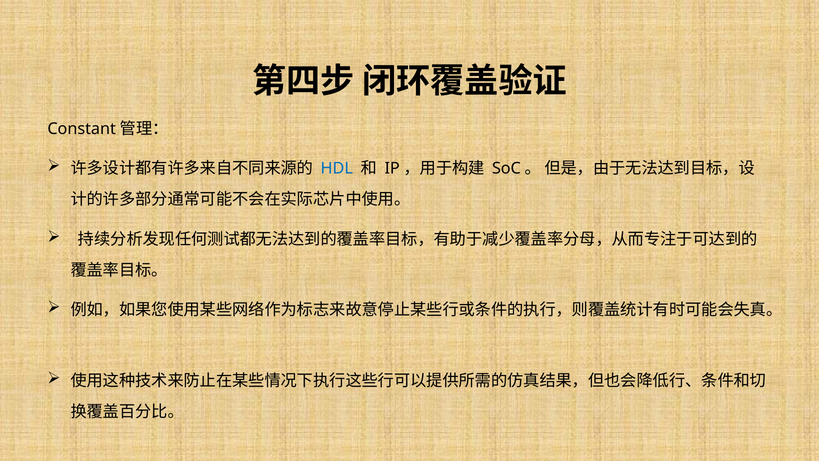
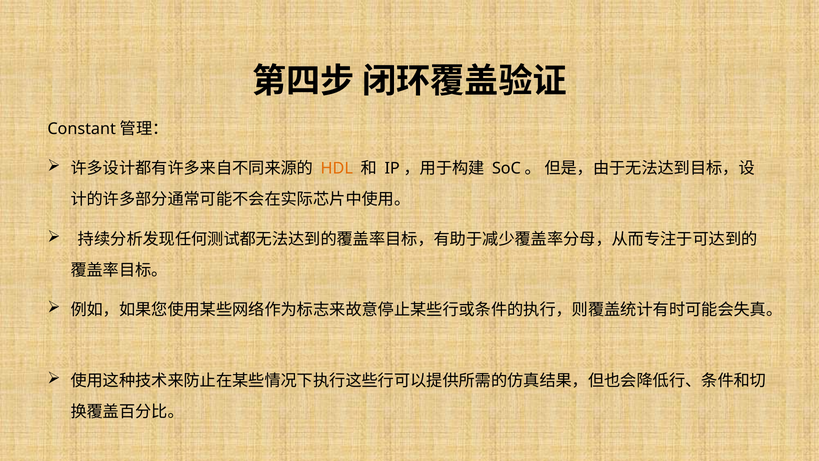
HDL colour: blue -> orange (337, 168)
